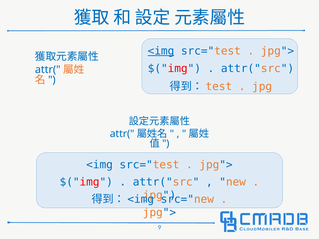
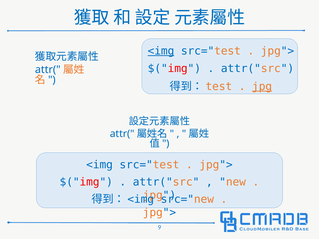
jpg underline: none -> present (262, 86)
